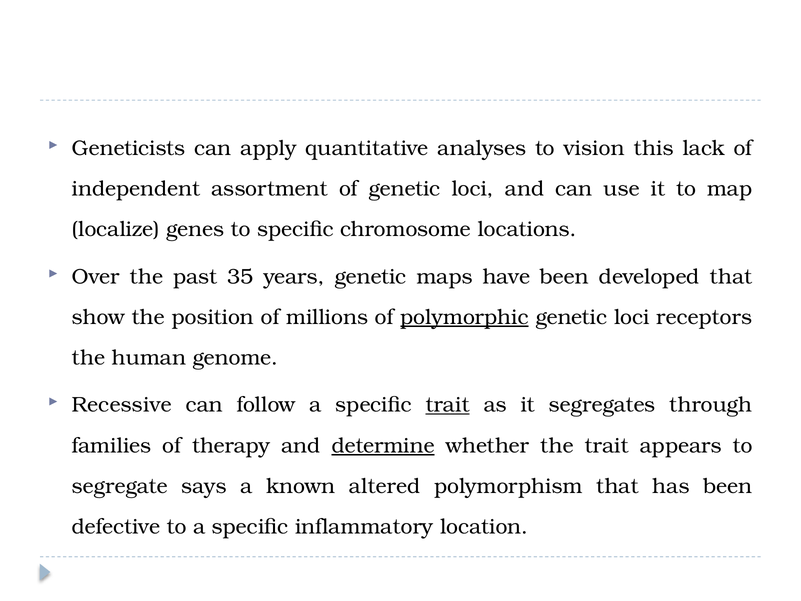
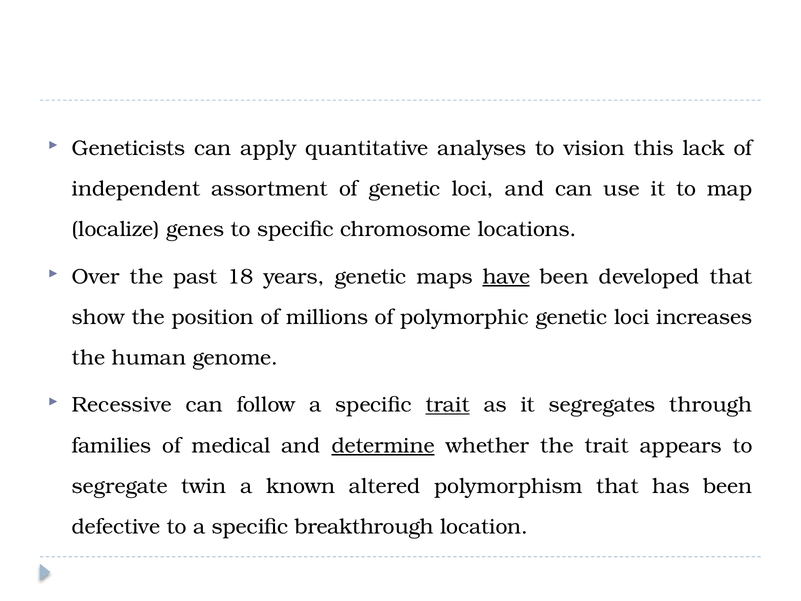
35: 35 -> 18 (240, 276)
have underline: none -> present (506, 276)
polymorphic underline: present -> none (464, 317)
receptors: receptors -> increases (704, 317)
therapy: therapy -> medical (231, 445)
says: says -> twin (204, 486)
inflammatory: inflammatory -> breakthrough (364, 526)
